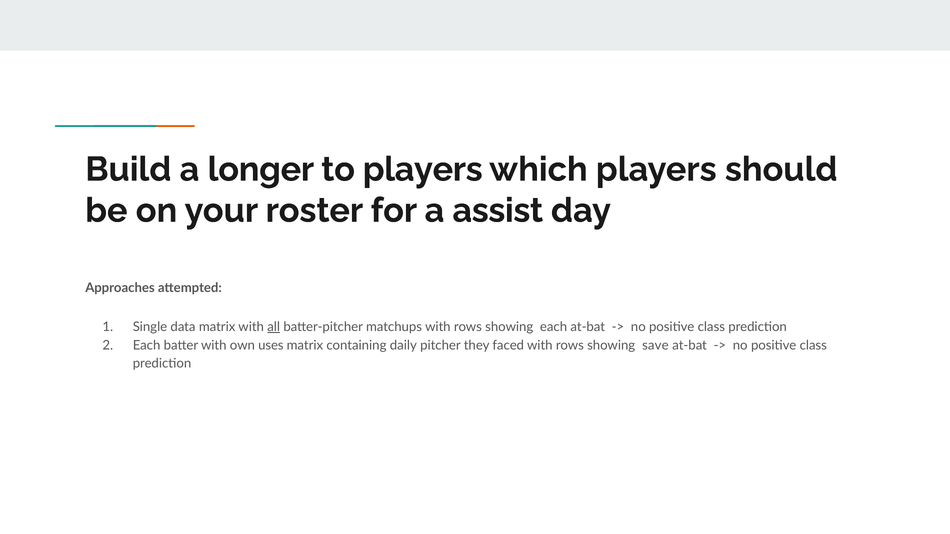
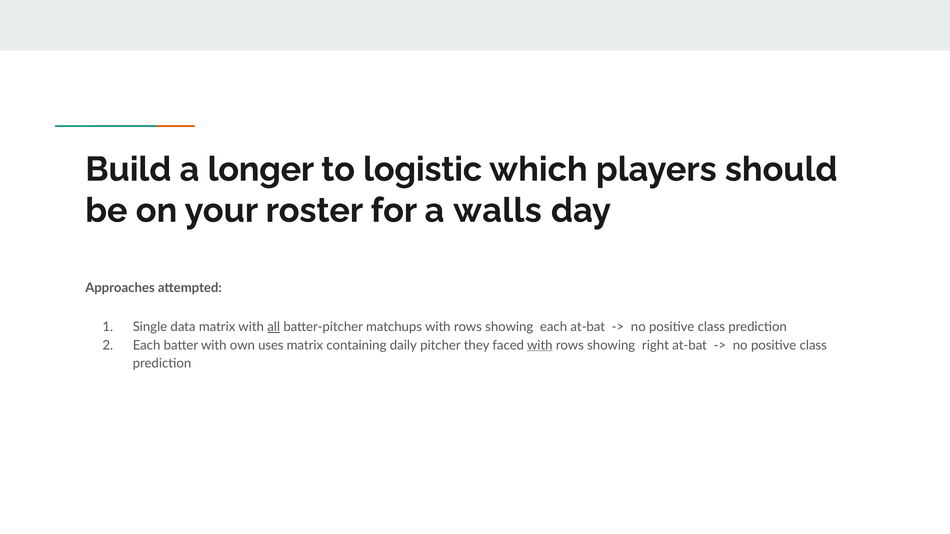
to players: players -> logistic (423, 169)
assist: assist -> walls (497, 211)
with underline: none -> present (540, 345)
save: save -> right (655, 345)
